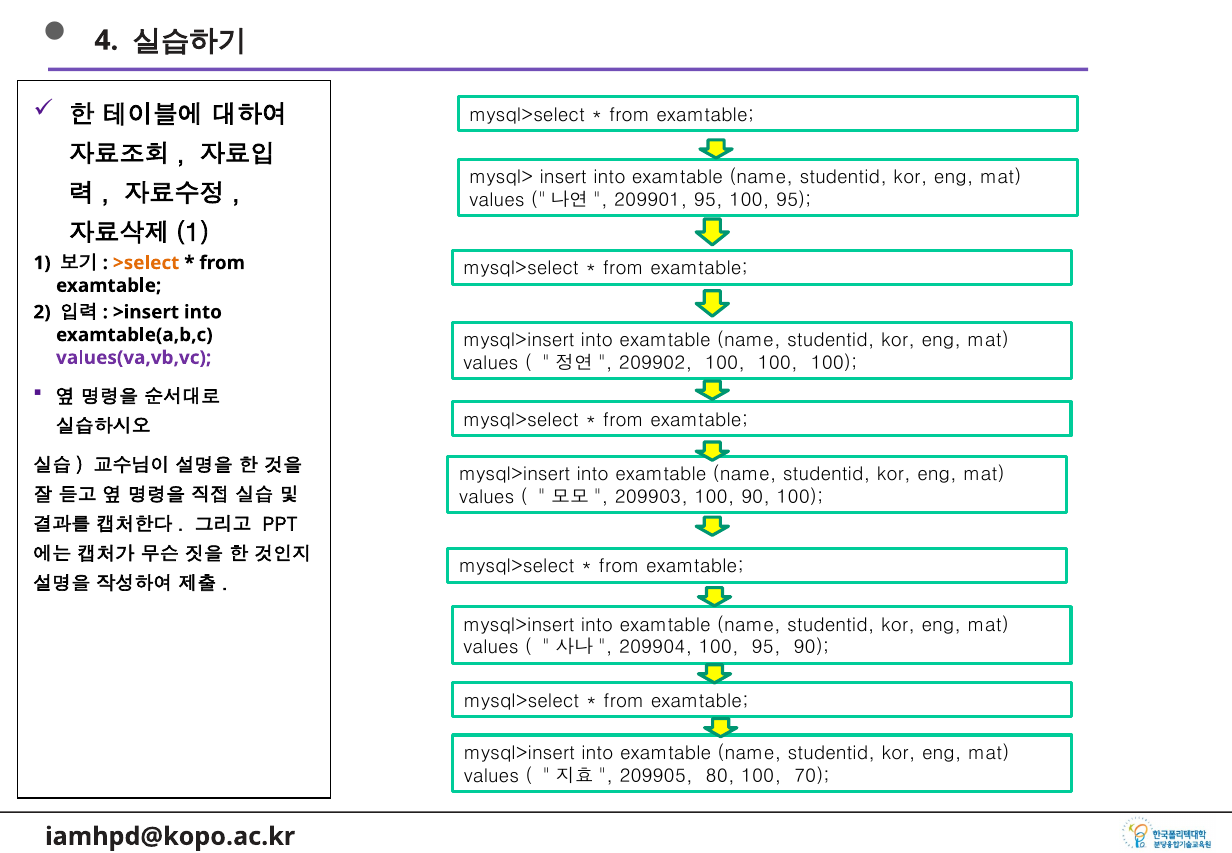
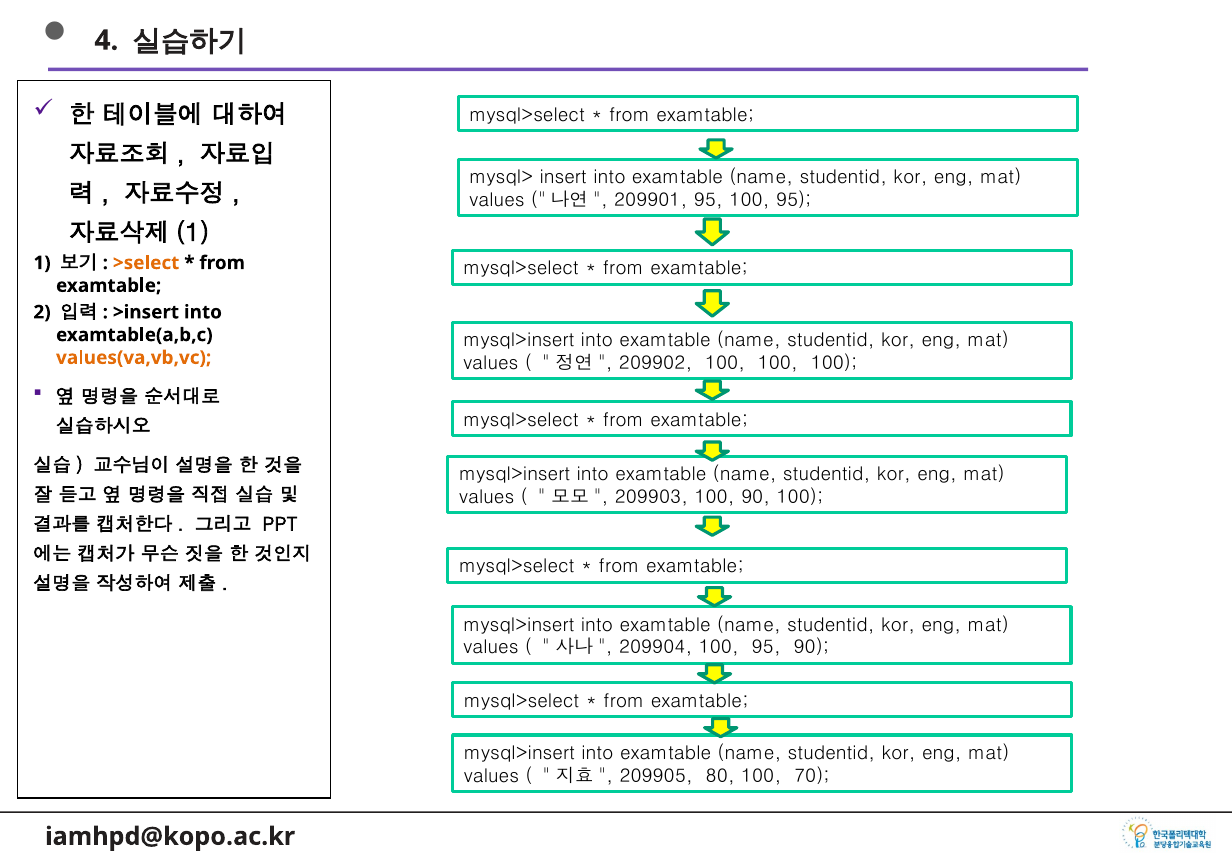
values(va,vb,vc colour: purple -> orange (134, 358)
